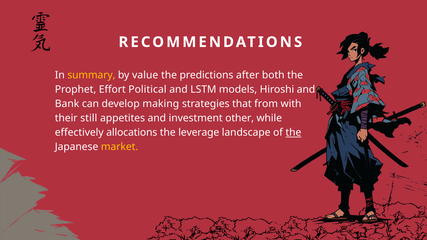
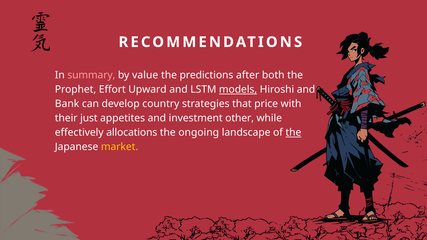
summary colour: yellow -> pink (91, 75)
Political: Political -> Upward (148, 90)
models underline: none -> present (238, 90)
making: making -> country (161, 104)
from: from -> price (266, 104)
still: still -> just (89, 118)
leverage: leverage -> ongoing (199, 133)
